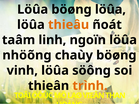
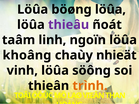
thieâu colour: orange -> purple (69, 25)
nhöõng: nhöõng -> khoâng (27, 55)
chaùy böøng: böøng -> nhieät (116, 55)
